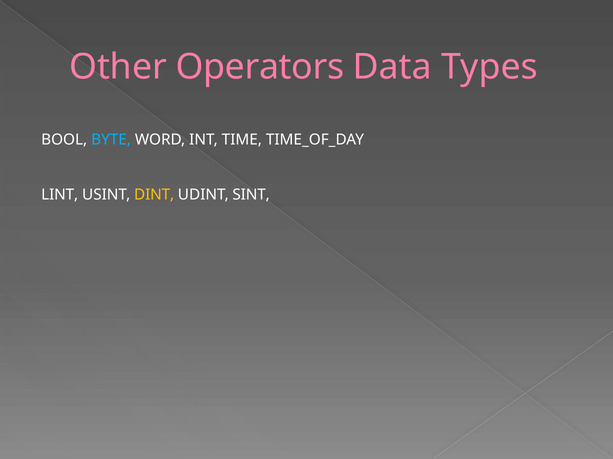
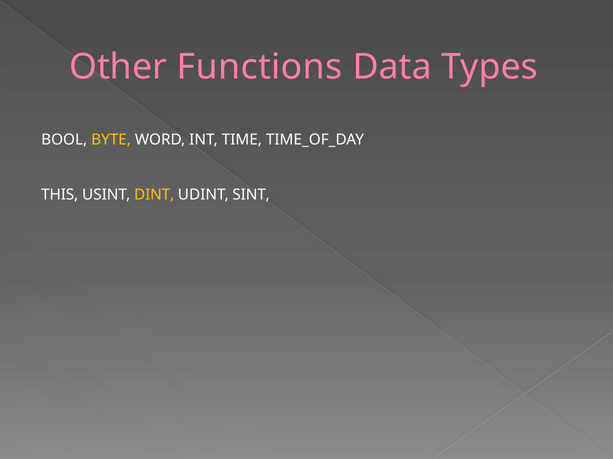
Operators: Operators -> Functions (260, 67)
BYTE colour: light blue -> yellow (111, 140)
LINT: LINT -> THIS (60, 195)
